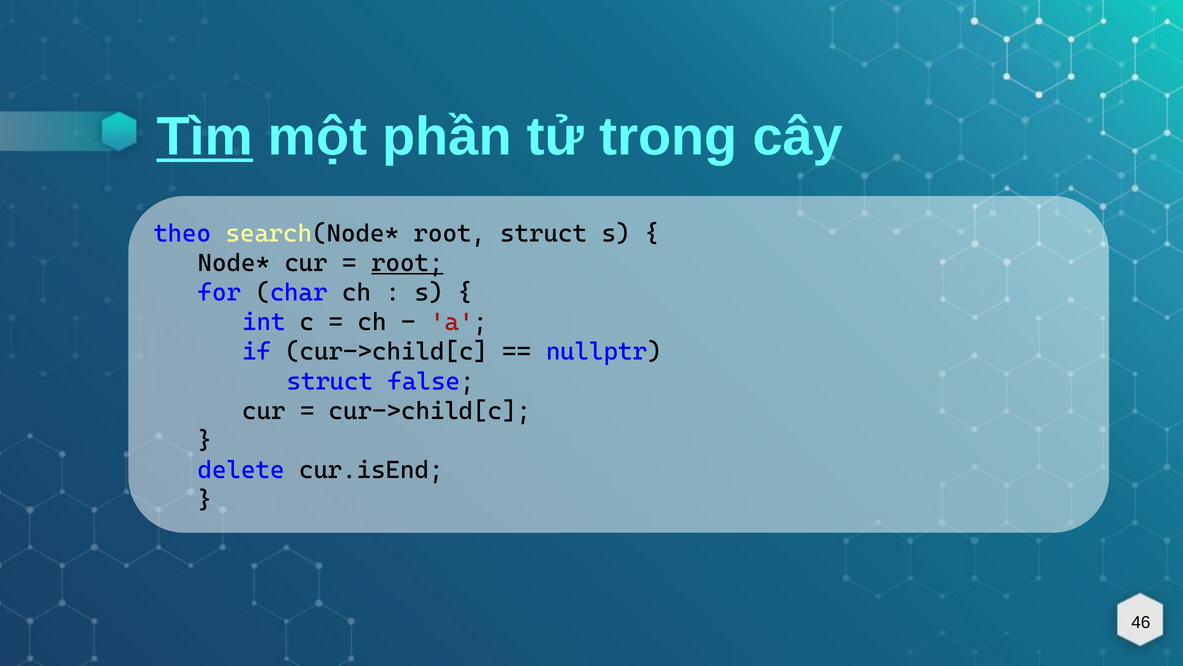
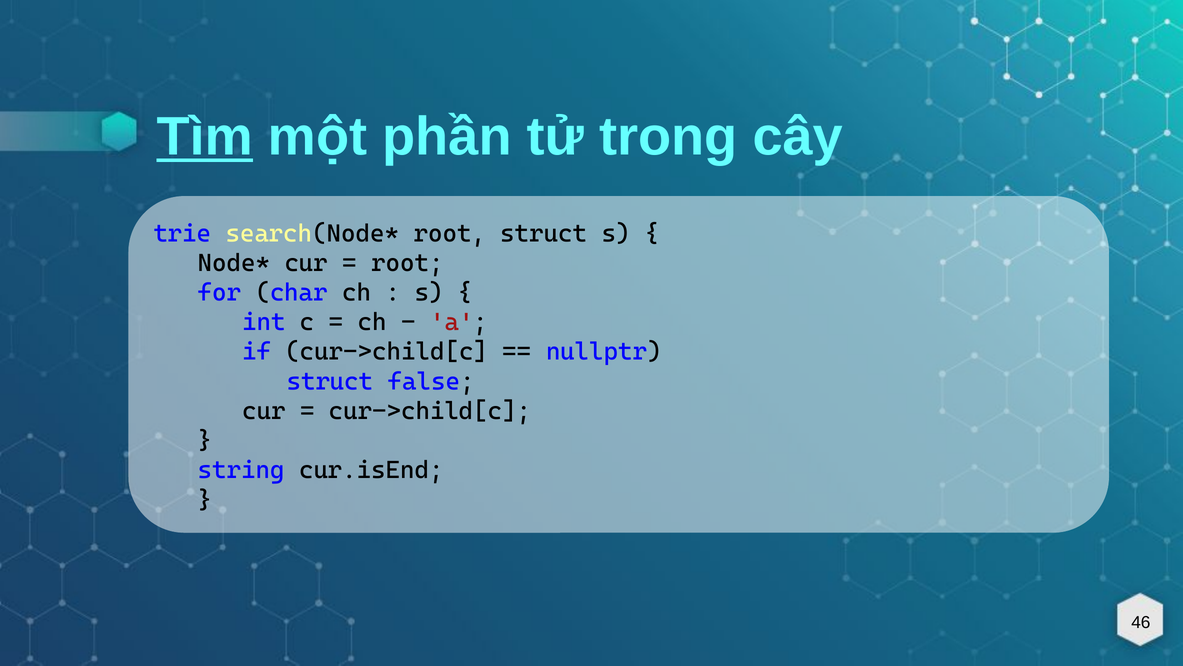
theo: theo -> trie (182, 233)
root underline: present -> none (407, 263)
delete: delete -> string (241, 470)
